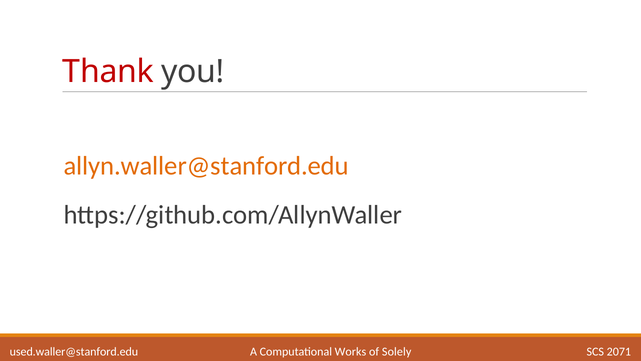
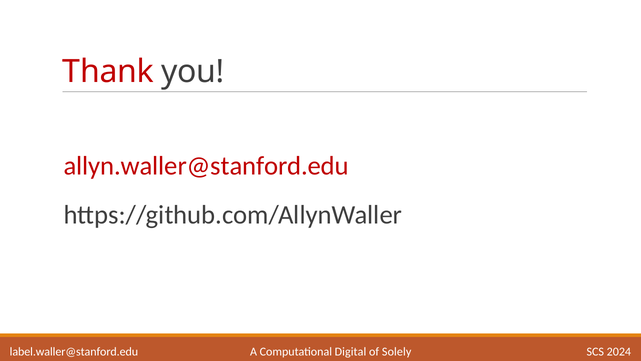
allyn.waller@stanford.edu colour: orange -> red (206, 166)
used.waller@stanford.edu: used.waller@stanford.edu -> label.waller@stanford.edu (74, 351)
Works: Works -> Digital (350, 351)
2071: 2071 -> 2024 (619, 351)
